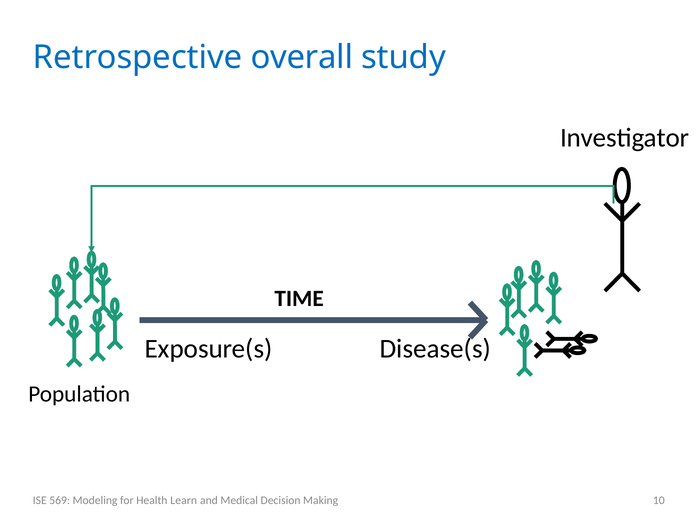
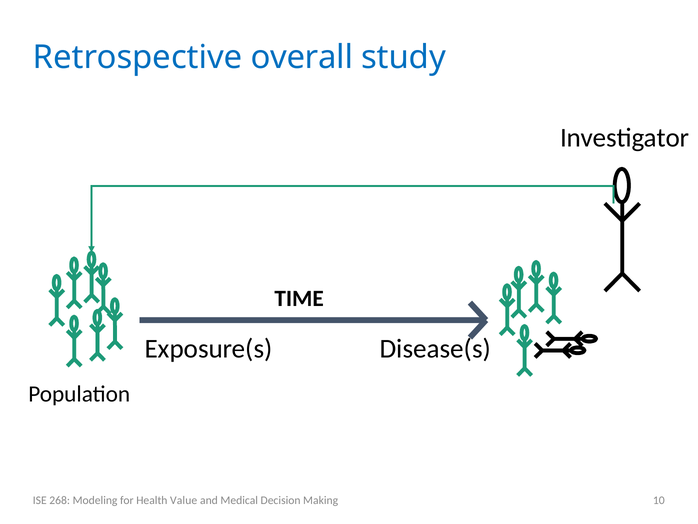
569: 569 -> 268 (60, 500)
Learn: Learn -> Value (184, 500)
